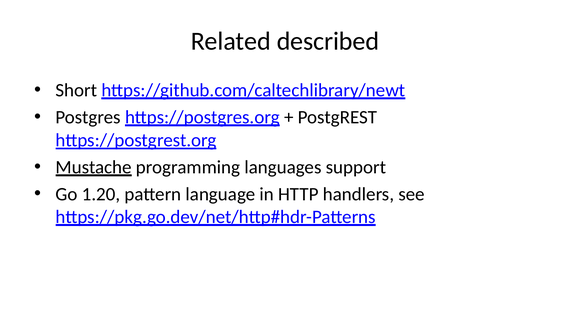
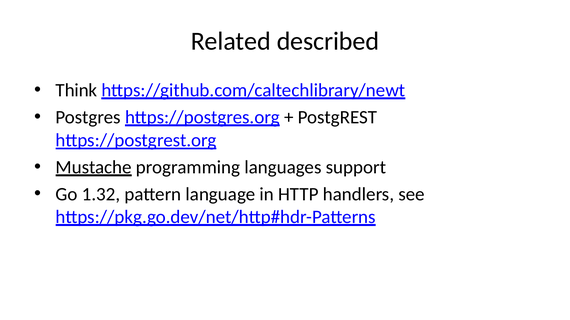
Short: Short -> Think (76, 90)
1.20: 1.20 -> 1.32 (101, 195)
